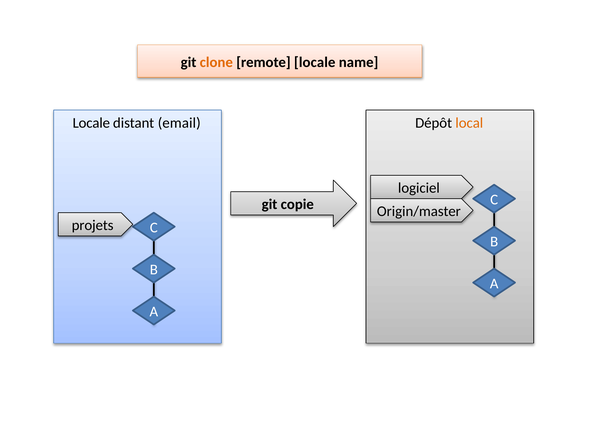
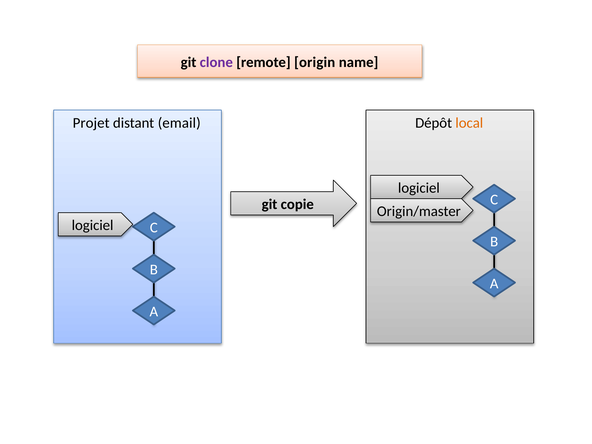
clone colour: orange -> purple (216, 62)
remote locale: locale -> origin (315, 62)
Locale: Locale -> Projet (91, 123)
projets: projets -> logiciel (93, 225)
